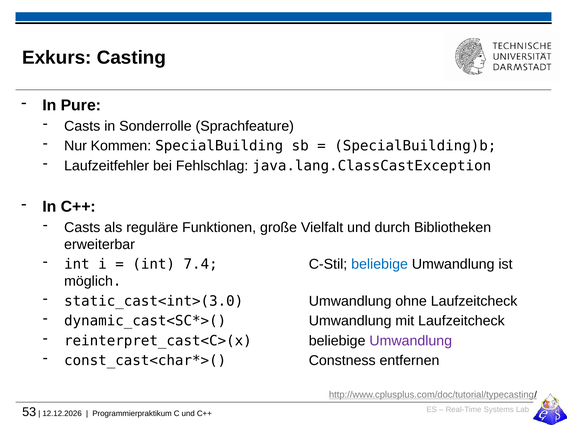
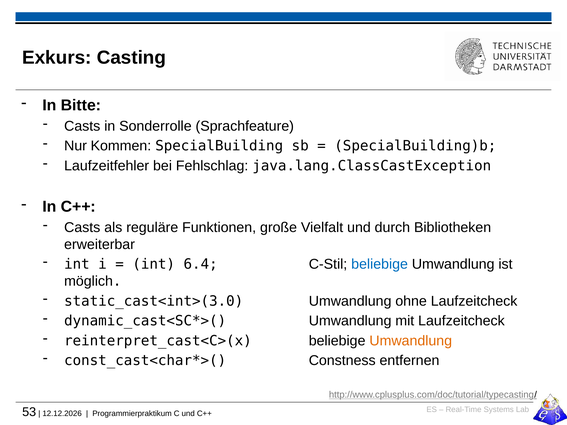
Pure: Pure -> Bitte (81, 105)
7.4: 7.4 -> 6.4 (201, 264)
Umwandlung colour: purple -> orange (411, 341)
